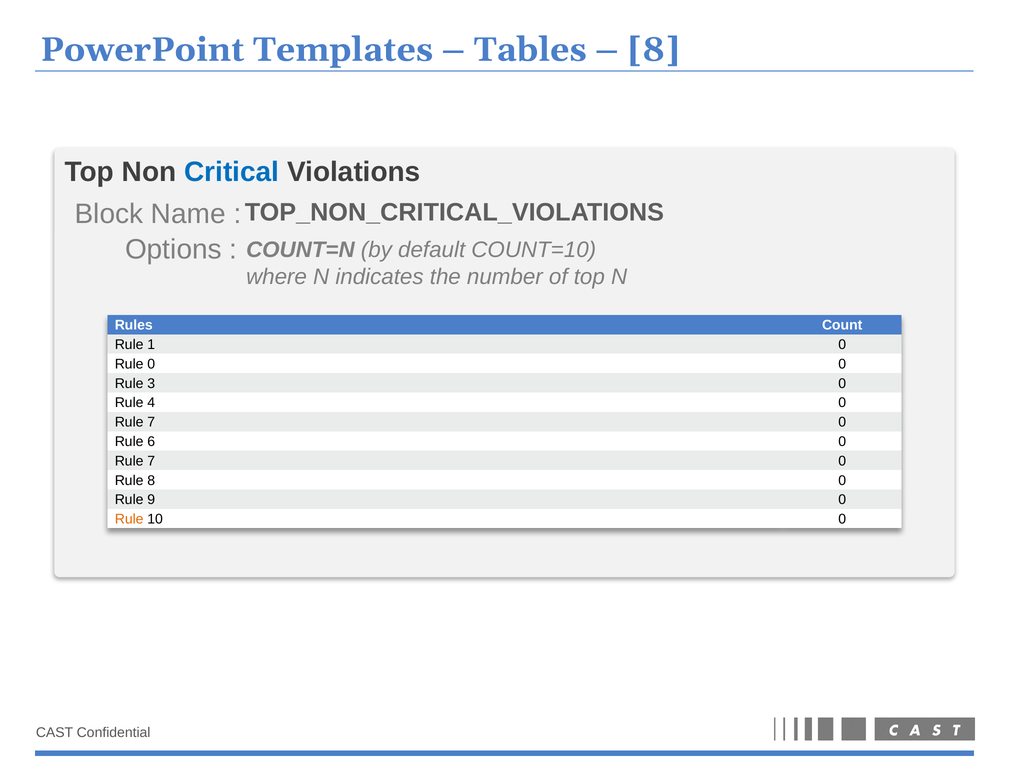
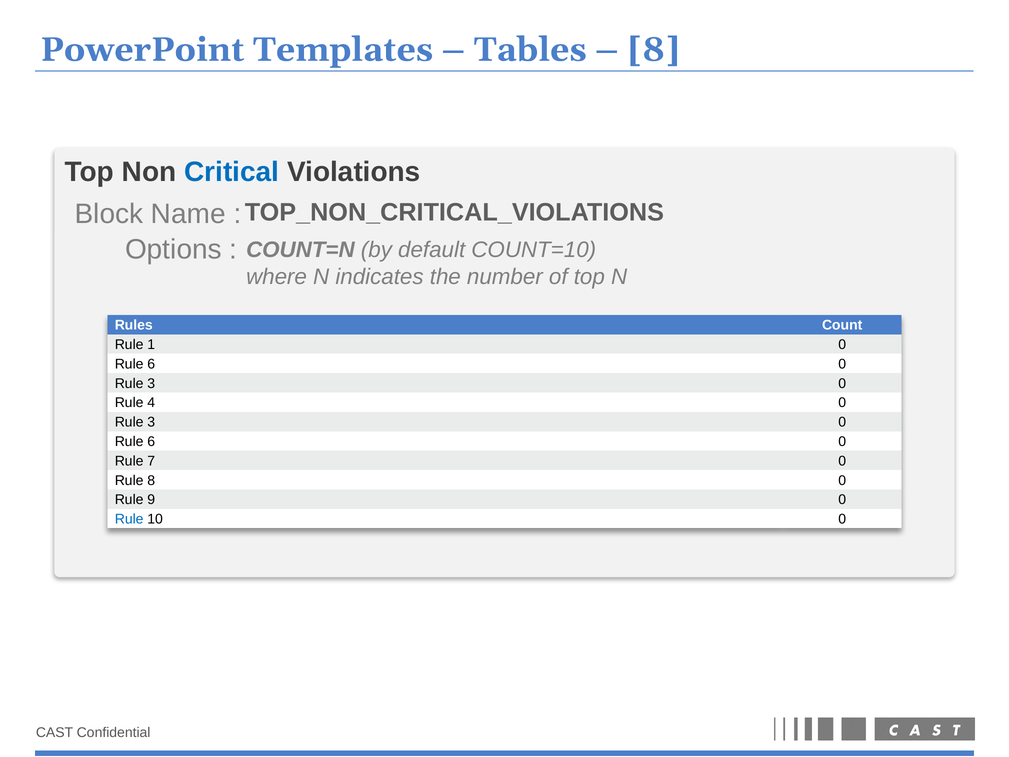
0: 0 -> 6 (151, 364)
7: 7 -> 3 (151, 422)
Rule colour: orange -> blue (129, 519)
